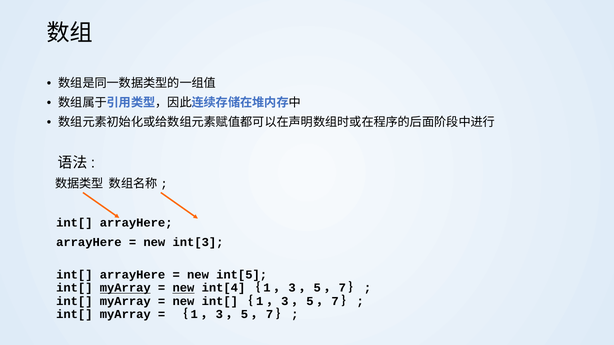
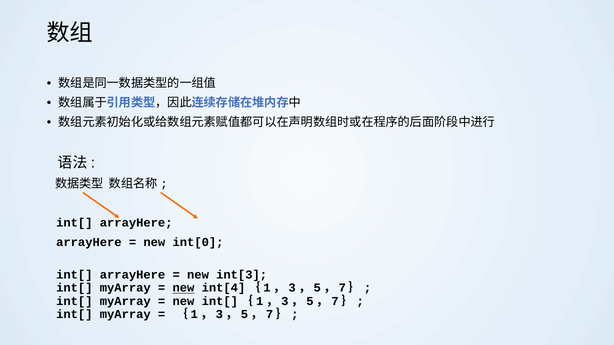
int[3: int[3 -> int[0 (198, 243)
int[5: int[5 -> int[3 (242, 275)
myArray underline: present -> none (125, 288)
